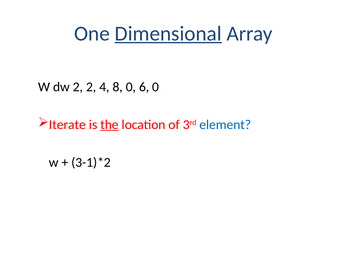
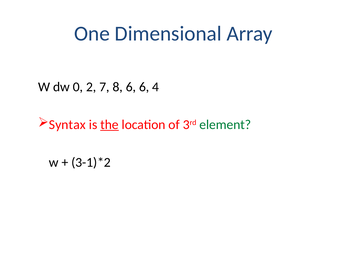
Dimensional underline: present -> none (168, 34)
dw 2: 2 -> 0 (78, 87)
4: 4 -> 7 (104, 87)
8 0: 0 -> 6 (131, 87)
6 0: 0 -> 4 (156, 87)
Iterate: Iterate -> Syntax (67, 125)
element colour: blue -> green (225, 125)
